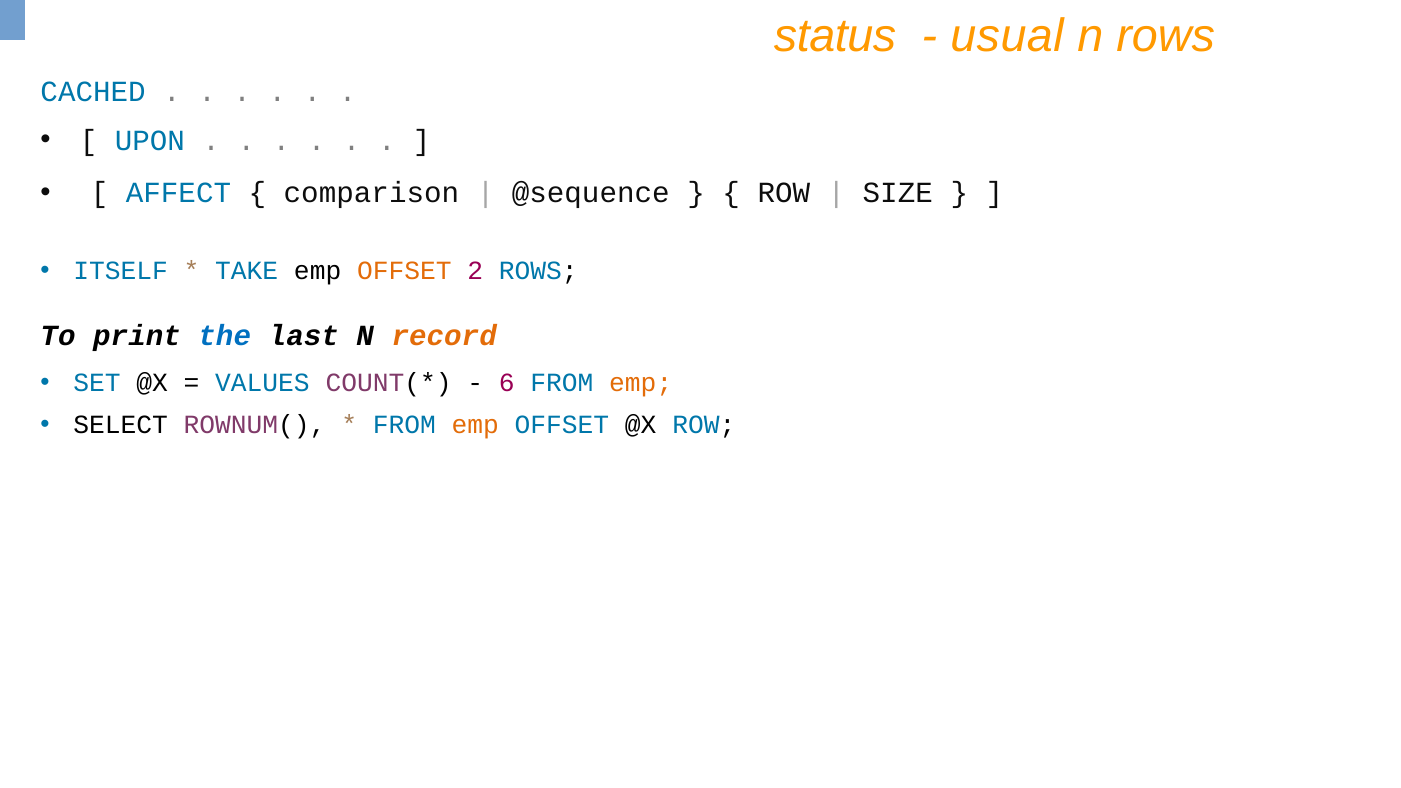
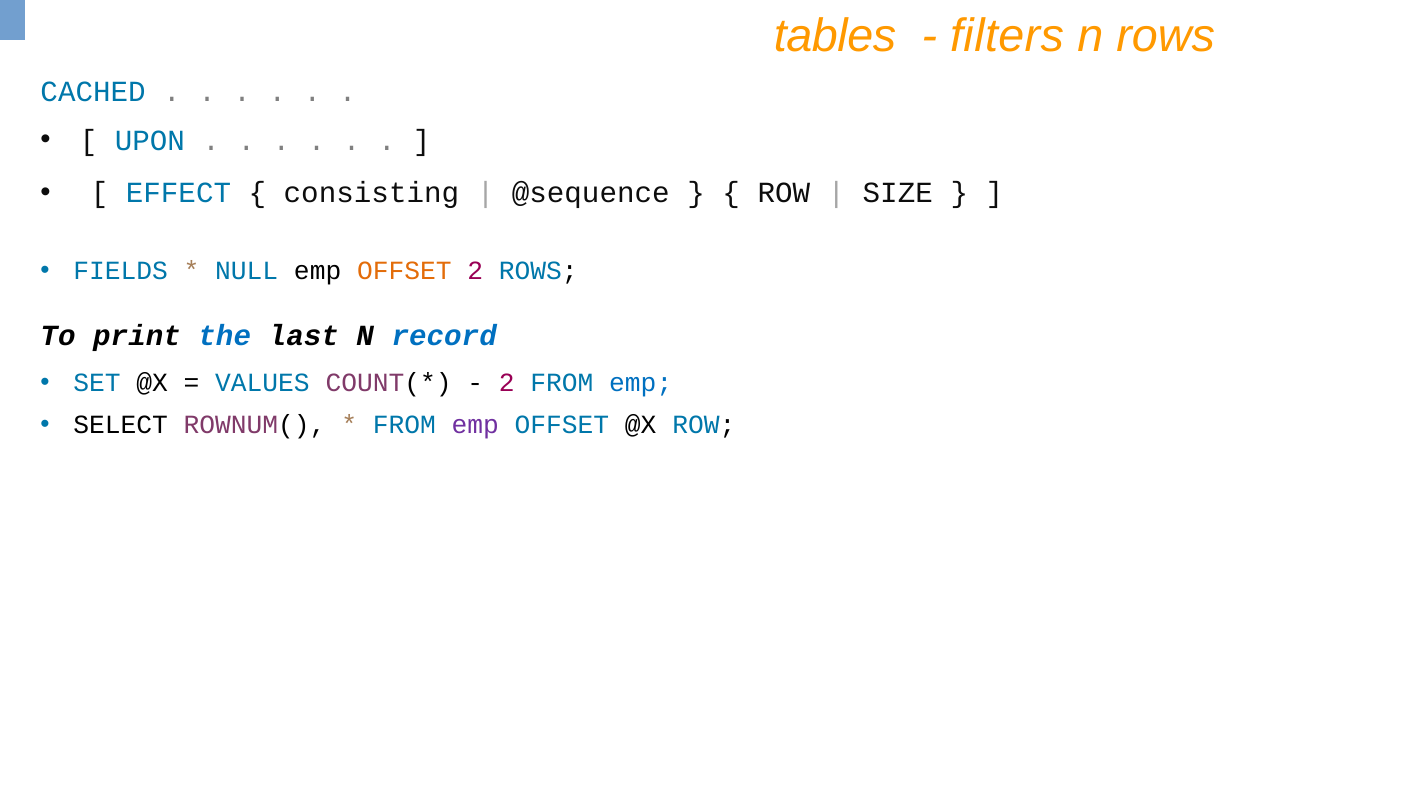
status: status -> tables (835, 36)
usual: usual -> filters (1007, 36)
AFFECT: AFFECT -> EFFECT (178, 193)
comparison: comparison -> consisting (371, 193)
ITSELF: ITSELF -> FIELDS (121, 271)
TAKE: TAKE -> NULL (247, 271)
record colour: orange -> blue (444, 336)
6: 6 -> 2 (507, 383)
emp colour: orange -> blue (641, 383)
emp colour: orange -> purple (475, 425)
